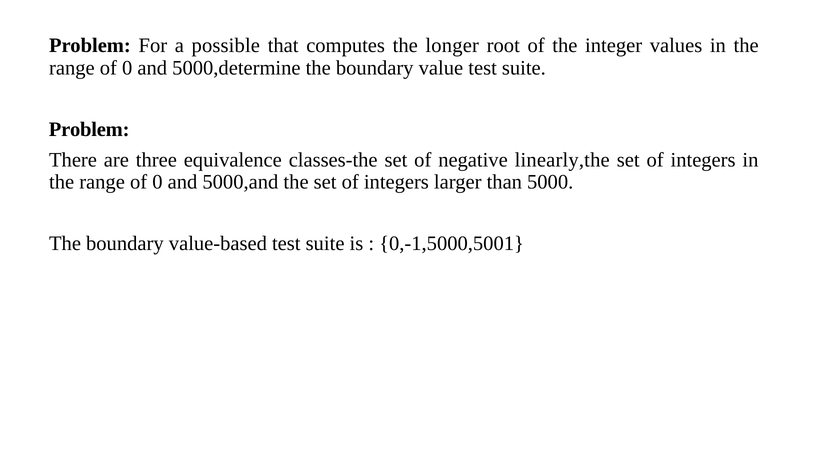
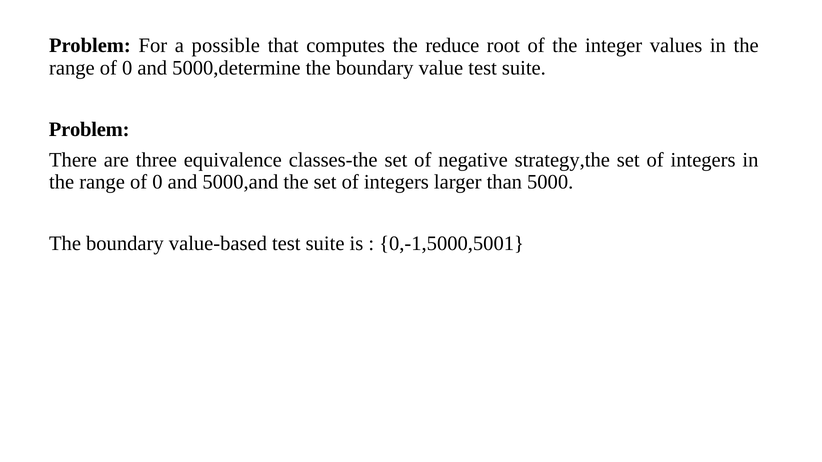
longer: longer -> reduce (452, 46)
linearly,the: linearly,the -> strategy,the (562, 160)
